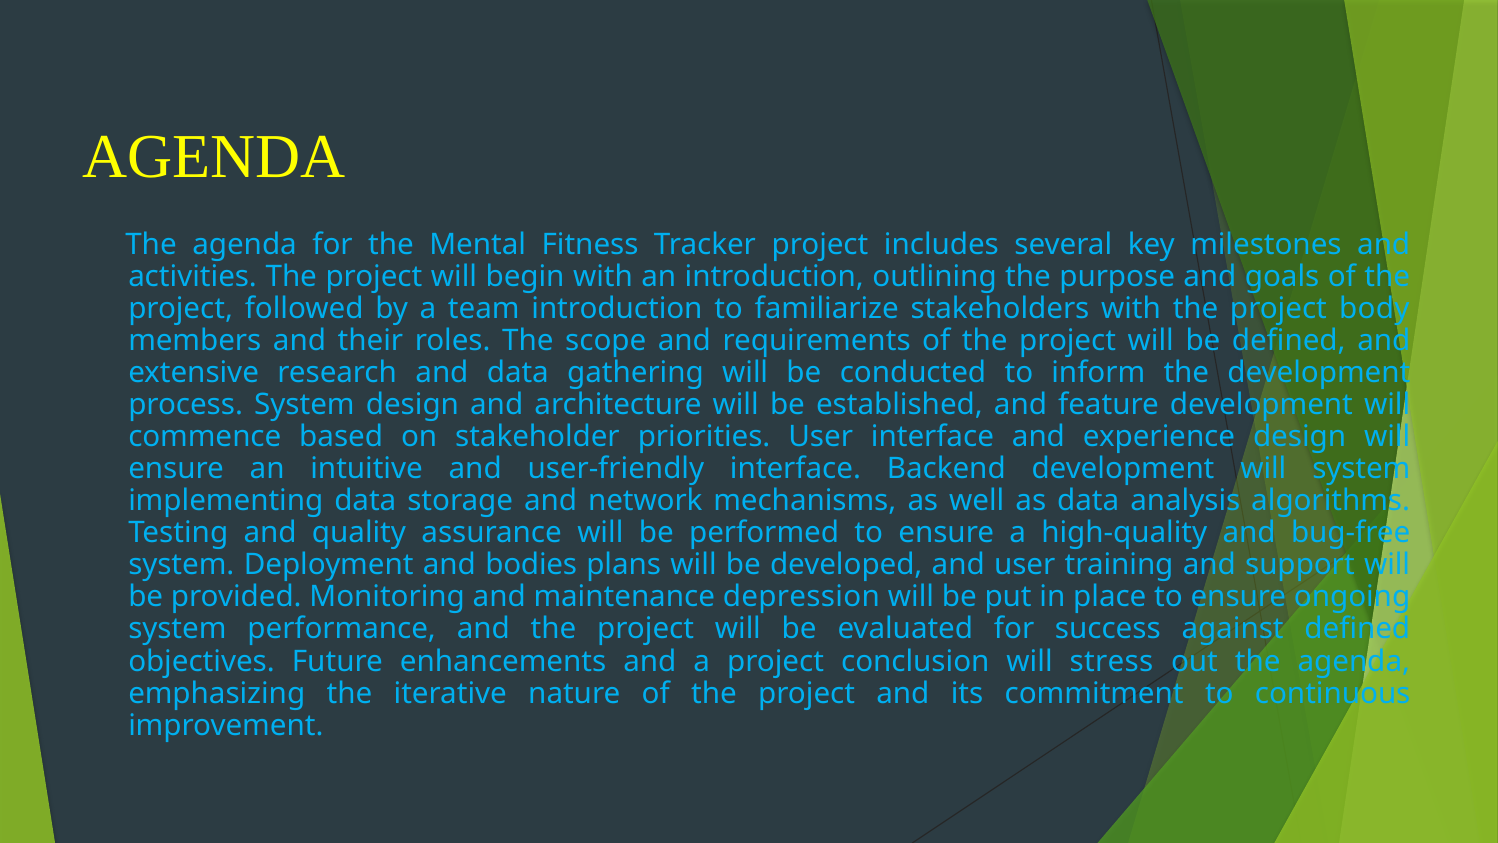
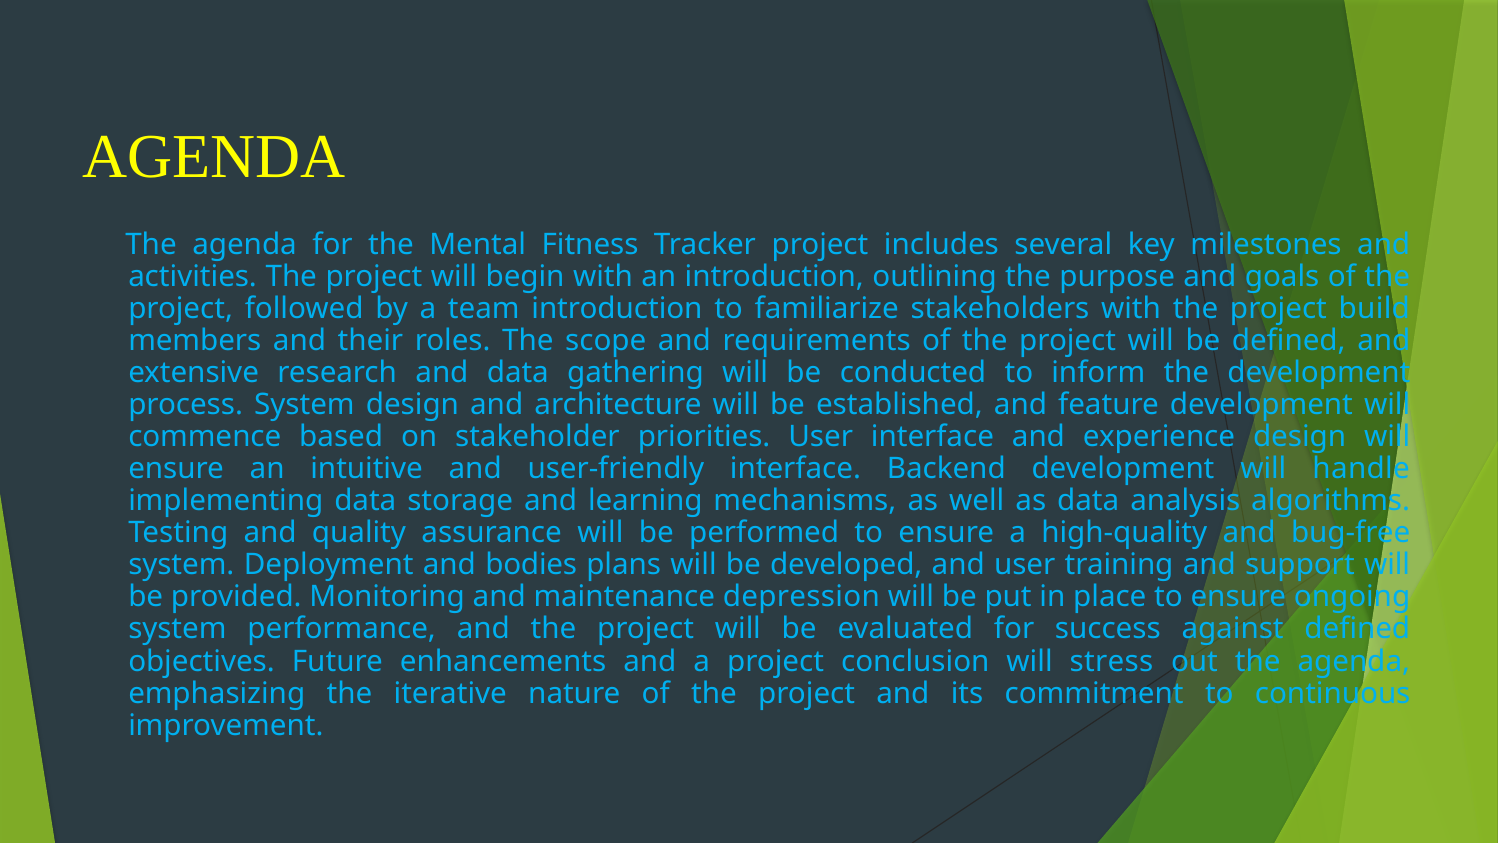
body: body -> build (1374, 309)
will system: system -> handle (1361, 469)
network: network -> learning (645, 501)
